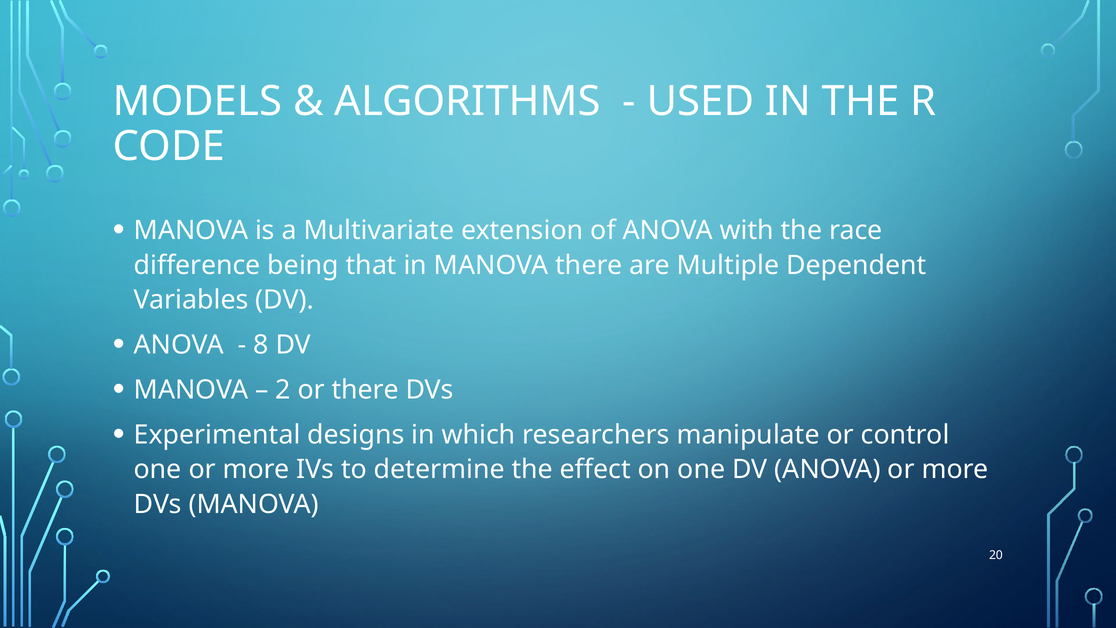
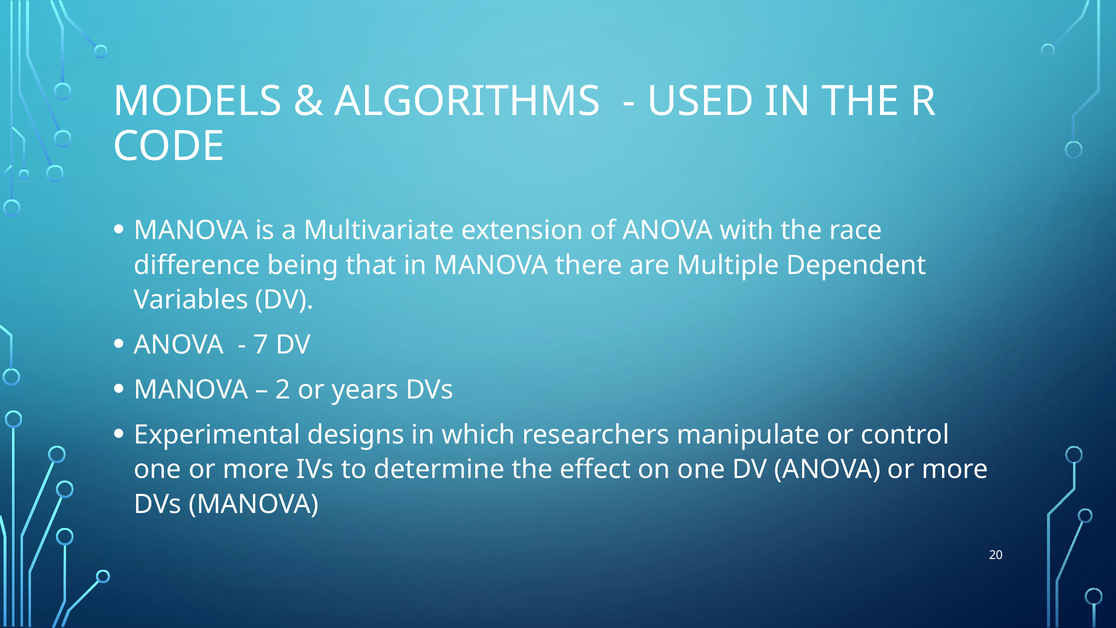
8: 8 -> 7 (261, 345)
or there: there -> years (365, 390)
